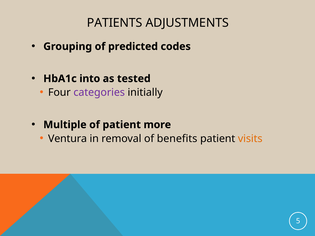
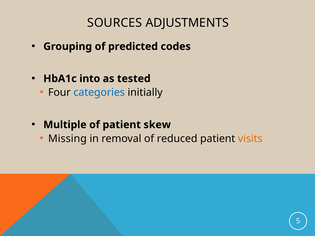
PATIENTS: PATIENTS -> SOURCES (115, 23)
categories colour: purple -> blue (99, 93)
more: more -> skew (157, 125)
Ventura: Ventura -> Missing (67, 139)
benefits: benefits -> reduced (177, 139)
